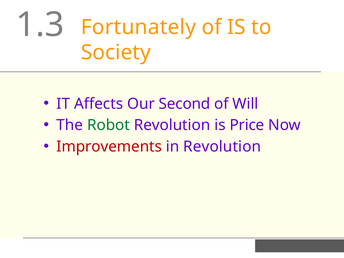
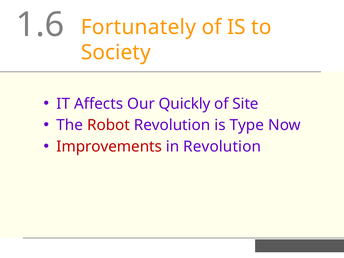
1.3: 1.3 -> 1.6 (40, 25)
Second: Second -> Quickly (185, 104)
Will: Will -> Site (245, 104)
Robot colour: green -> red (108, 125)
Price: Price -> Type (247, 125)
